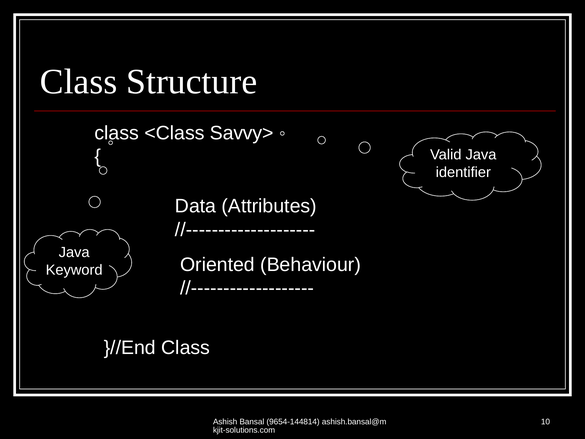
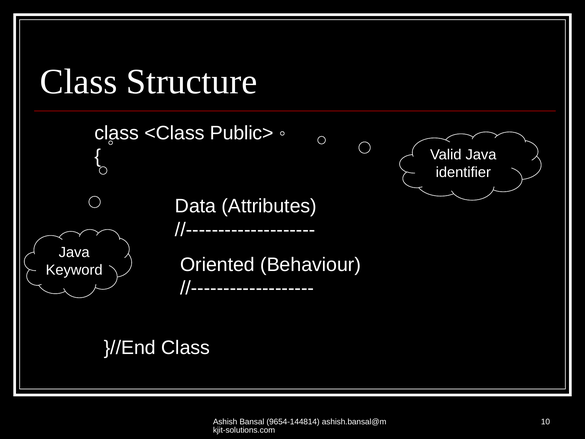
Savvy>: Savvy> -> Public> (242, 133)
